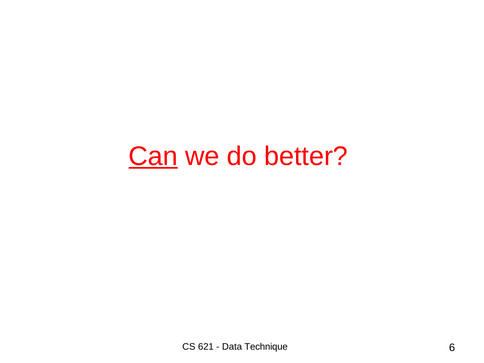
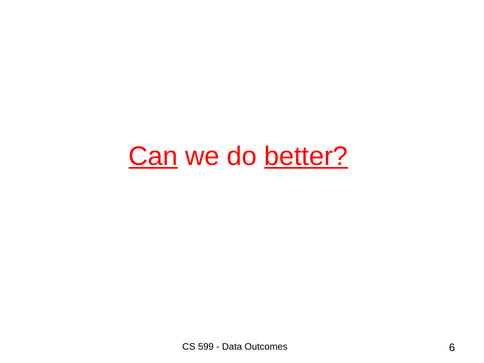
better underline: none -> present (306, 156)
621: 621 -> 599 (206, 347)
Technique: Technique -> Outcomes (266, 347)
